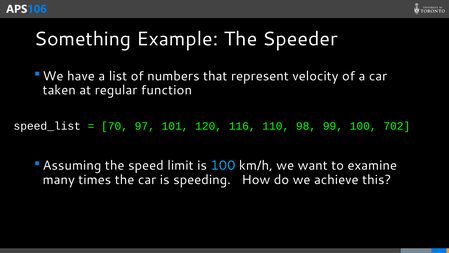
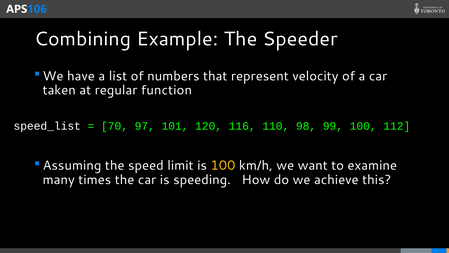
Something: Something -> Combining (83, 39)
702: 702 -> 112 (397, 126)
100 colour: light blue -> yellow (223, 165)
